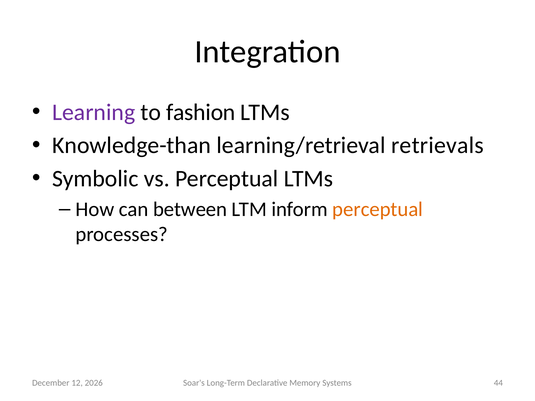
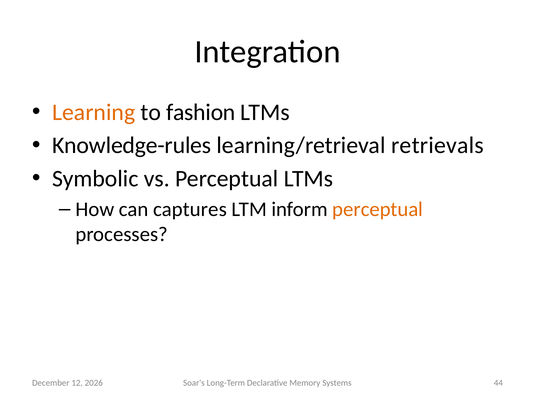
Learning colour: purple -> orange (94, 112)
Knowledge-than: Knowledge-than -> Knowledge-rules (132, 146)
between: between -> captures (190, 210)
